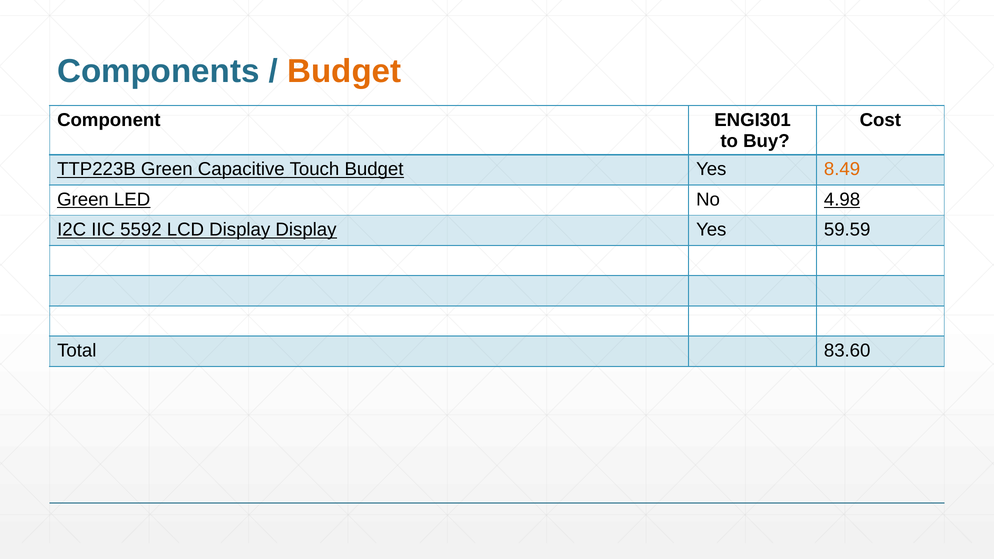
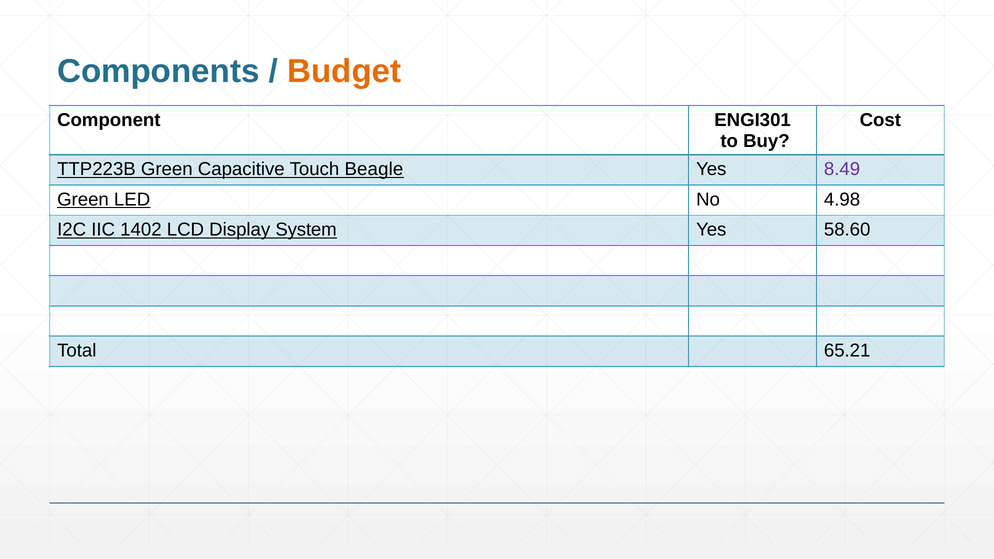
Touch Budget: Budget -> Beagle (374, 169)
8.49 colour: orange -> purple (842, 169)
4.98 underline: present -> none (842, 200)
5592: 5592 -> 1402 (141, 230)
Display Display: Display -> System (306, 230)
59.59: 59.59 -> 58.60 (847, 230)
83.60: 83.60 -> 65.21 (847, 351)
